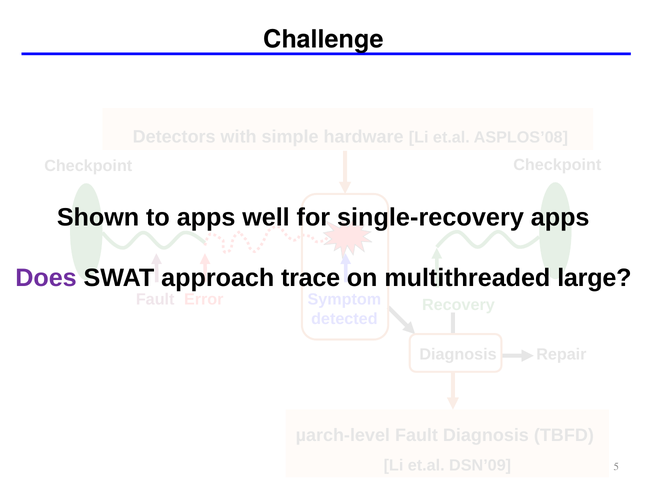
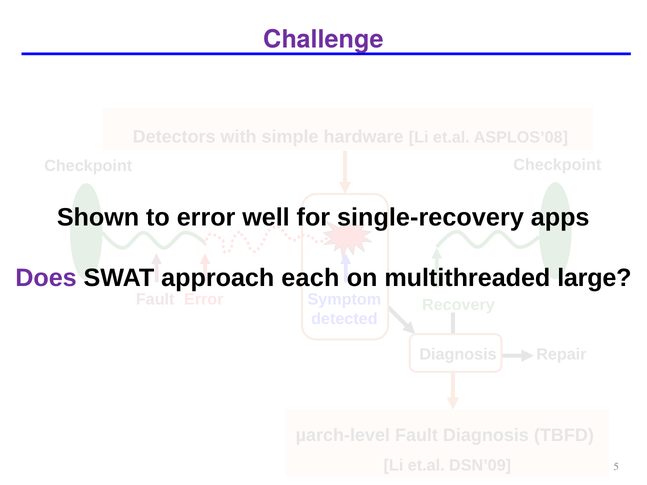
Challenge colour: black -> purple (324, 39)
to apps: apps -> error (206, 218)
trace: trace -> each (310, 278)
